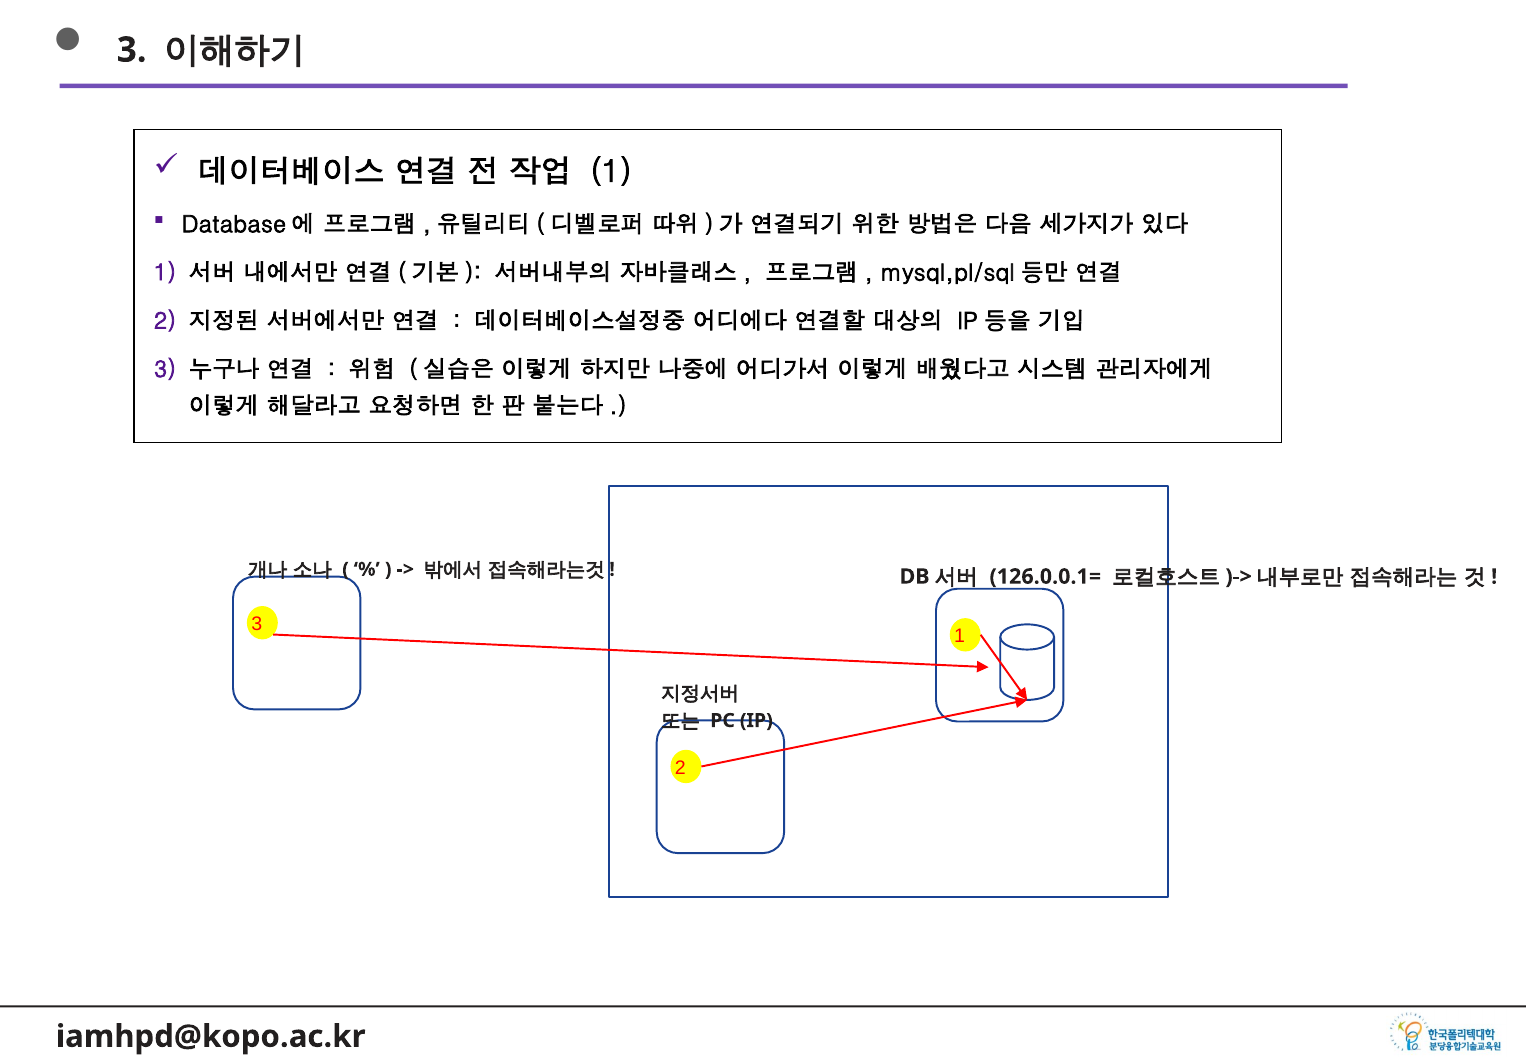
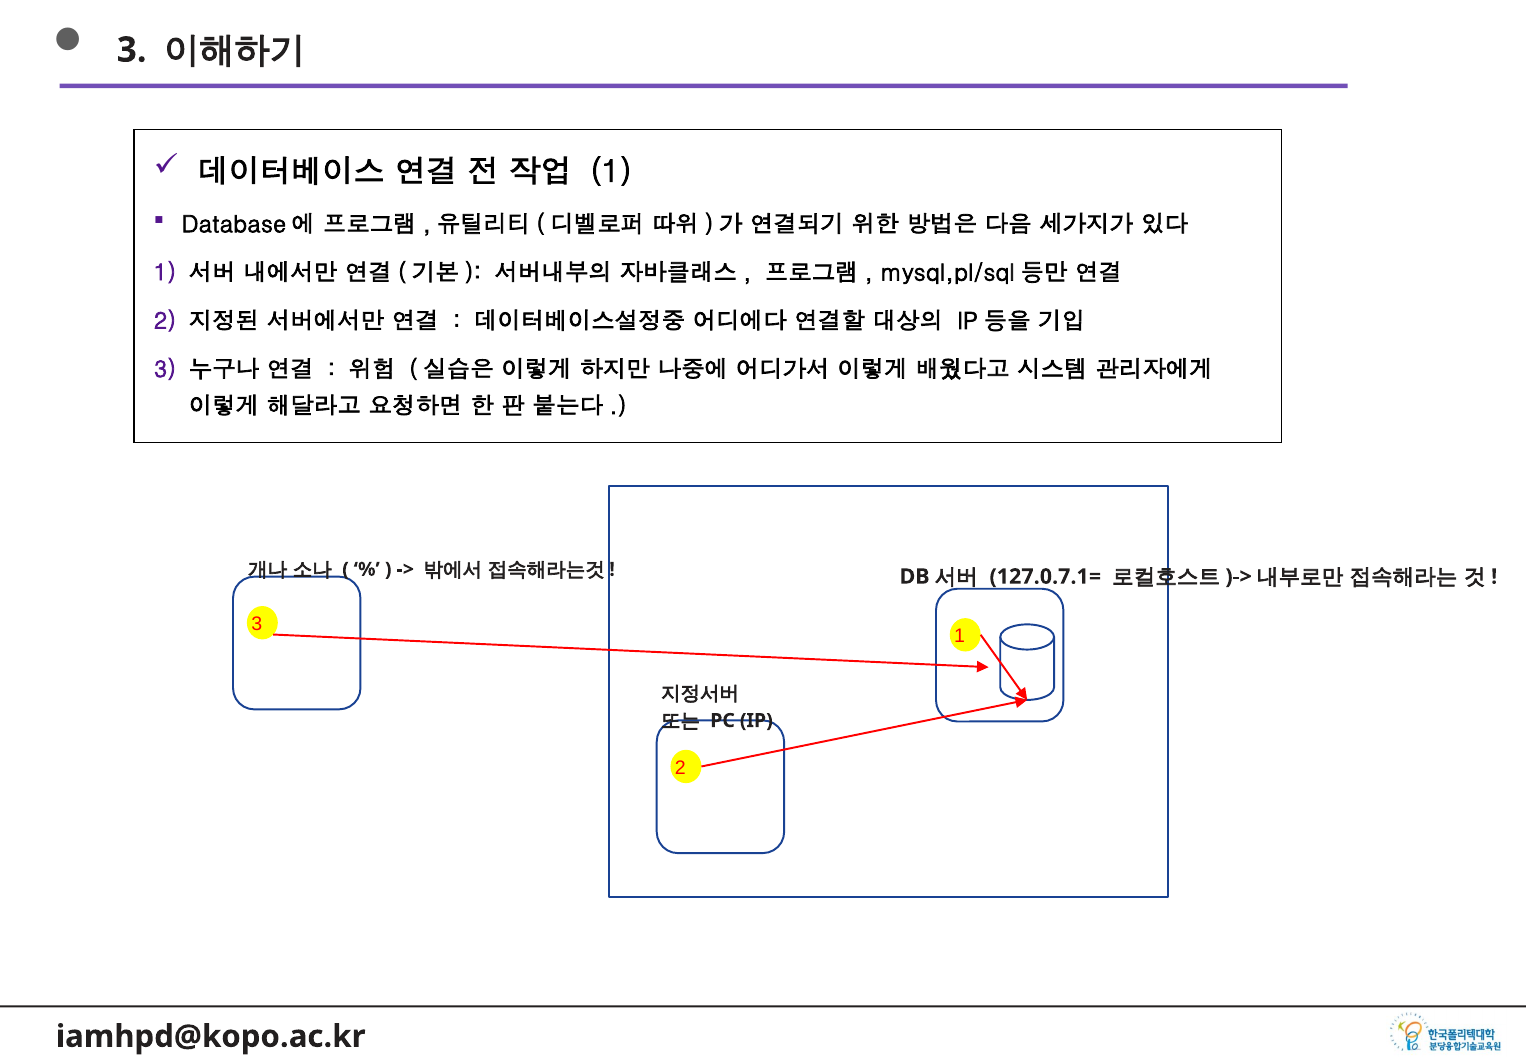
126.0.0.1=: 126.0.0.1= -> 127.0.7.1= (1045, 576)
